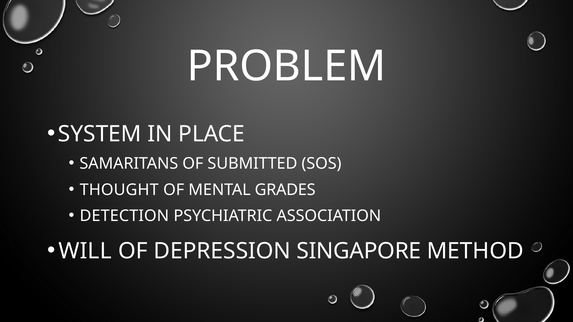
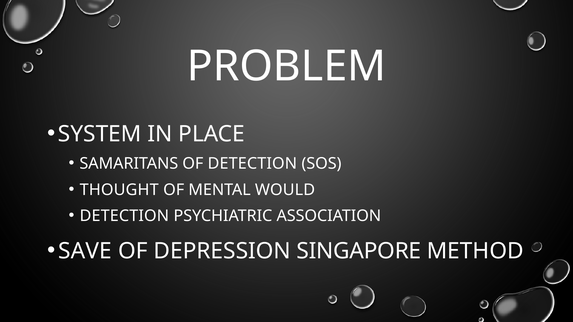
OF SUBMITTED: SUBMITTED -> DETECTION (252, 164)
GRADES: GRADES -> WOULD (285, 190)
WILL: WILL -> SAVE (85, 251)
